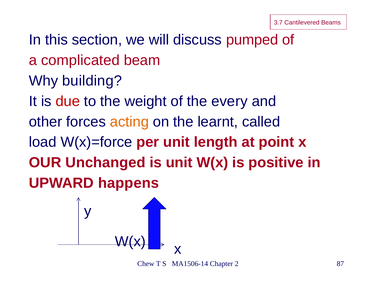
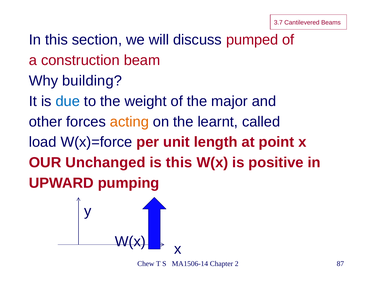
complicated: complicated -> construction (80, 60)
due colour: red -> blue (68, 101)
every: every -> major (230, 101)
is unit: unit -> this (179, 163)
happens: happens -> pumping (129, 183)
